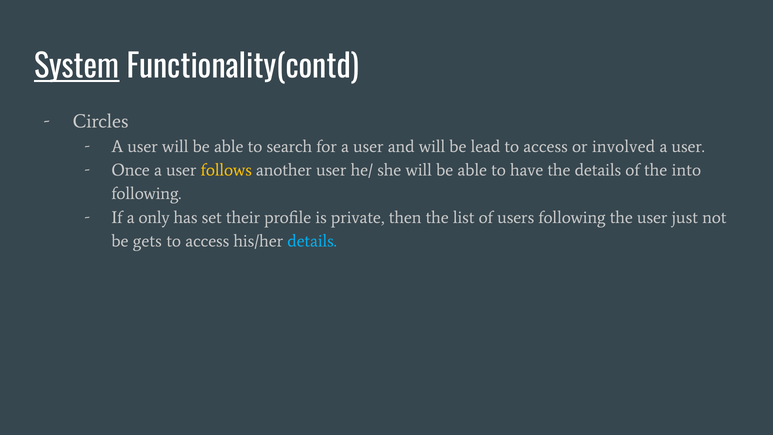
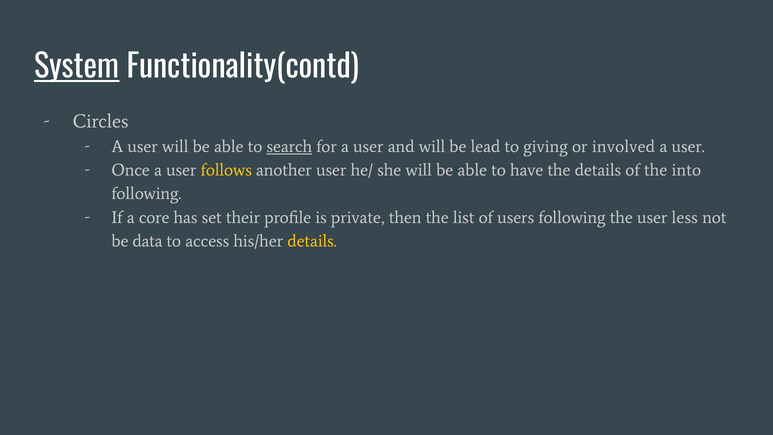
search underline: none -> present (289, 146)
access: access -> giving (546, 146)
only: only -> core (154, 217)
just: just -> less (685, 217)
gets: gets -> data (147, 241)
details colour: light blue -> yellow (312, 241)
